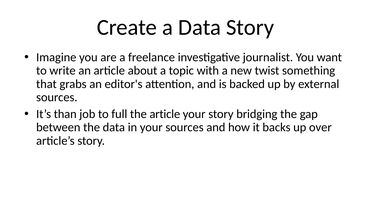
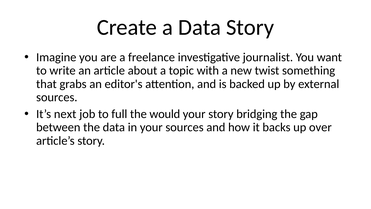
than: than -> next (65, 114)
the article: article -> would (165, 114)
